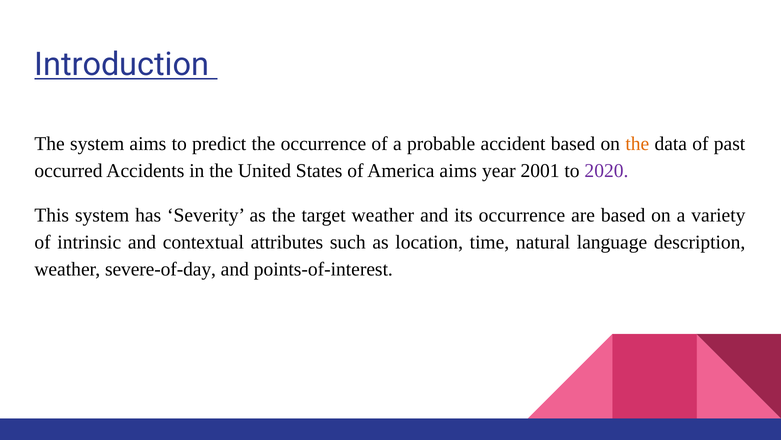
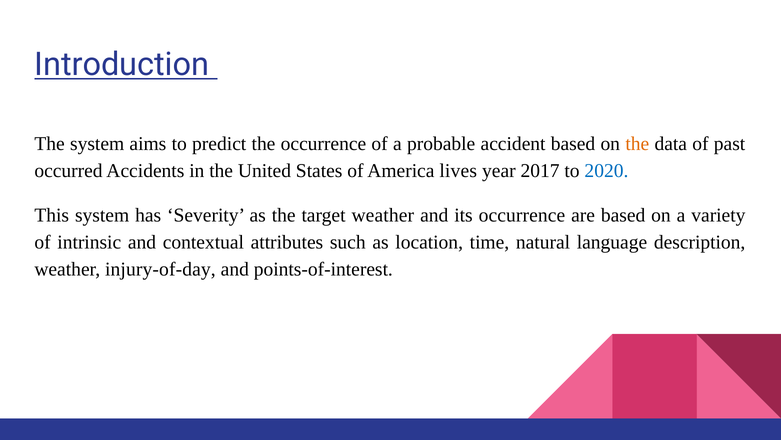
America aims: aims -> lives (458, 171)
2001: 2001 -> 2017 (540, 171)
2020 colour: purple -> blue (606, 171)
severe-of-day: severe-of-day -> injury-of-day (160, 269)
